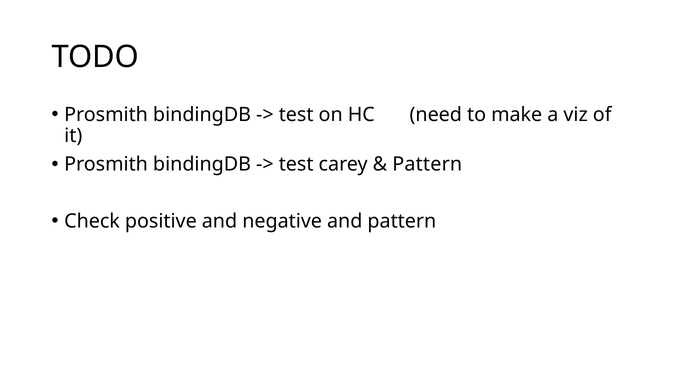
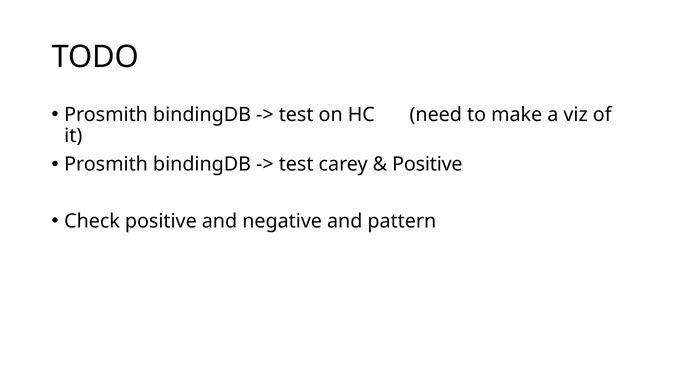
Pattern: Pattern -> Positive (427, 164)
